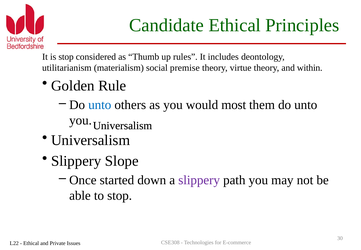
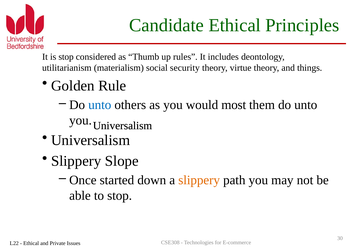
premise: premise -> security (185, 68)
within: within -> things (310, 68)
slippery colour: purple -> orange (199, 180)
